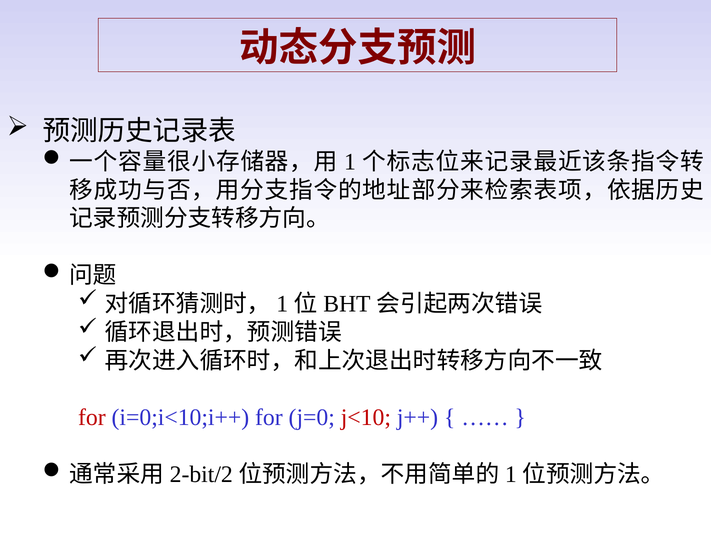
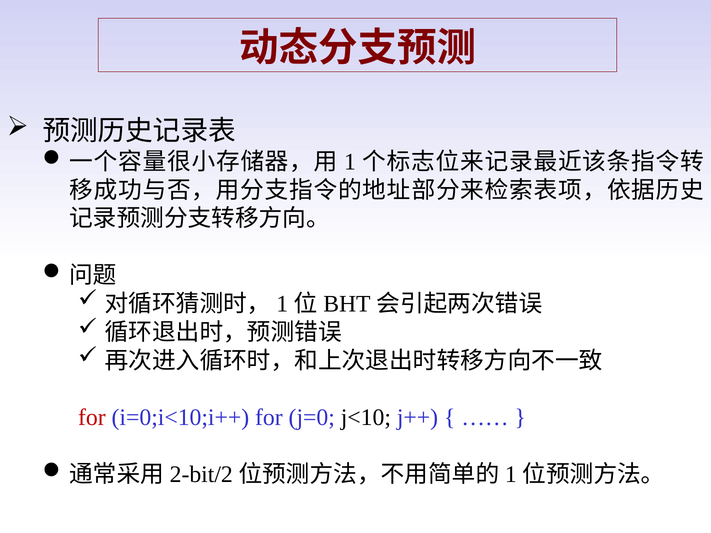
j<10 colour: red -> black (366, 418)
